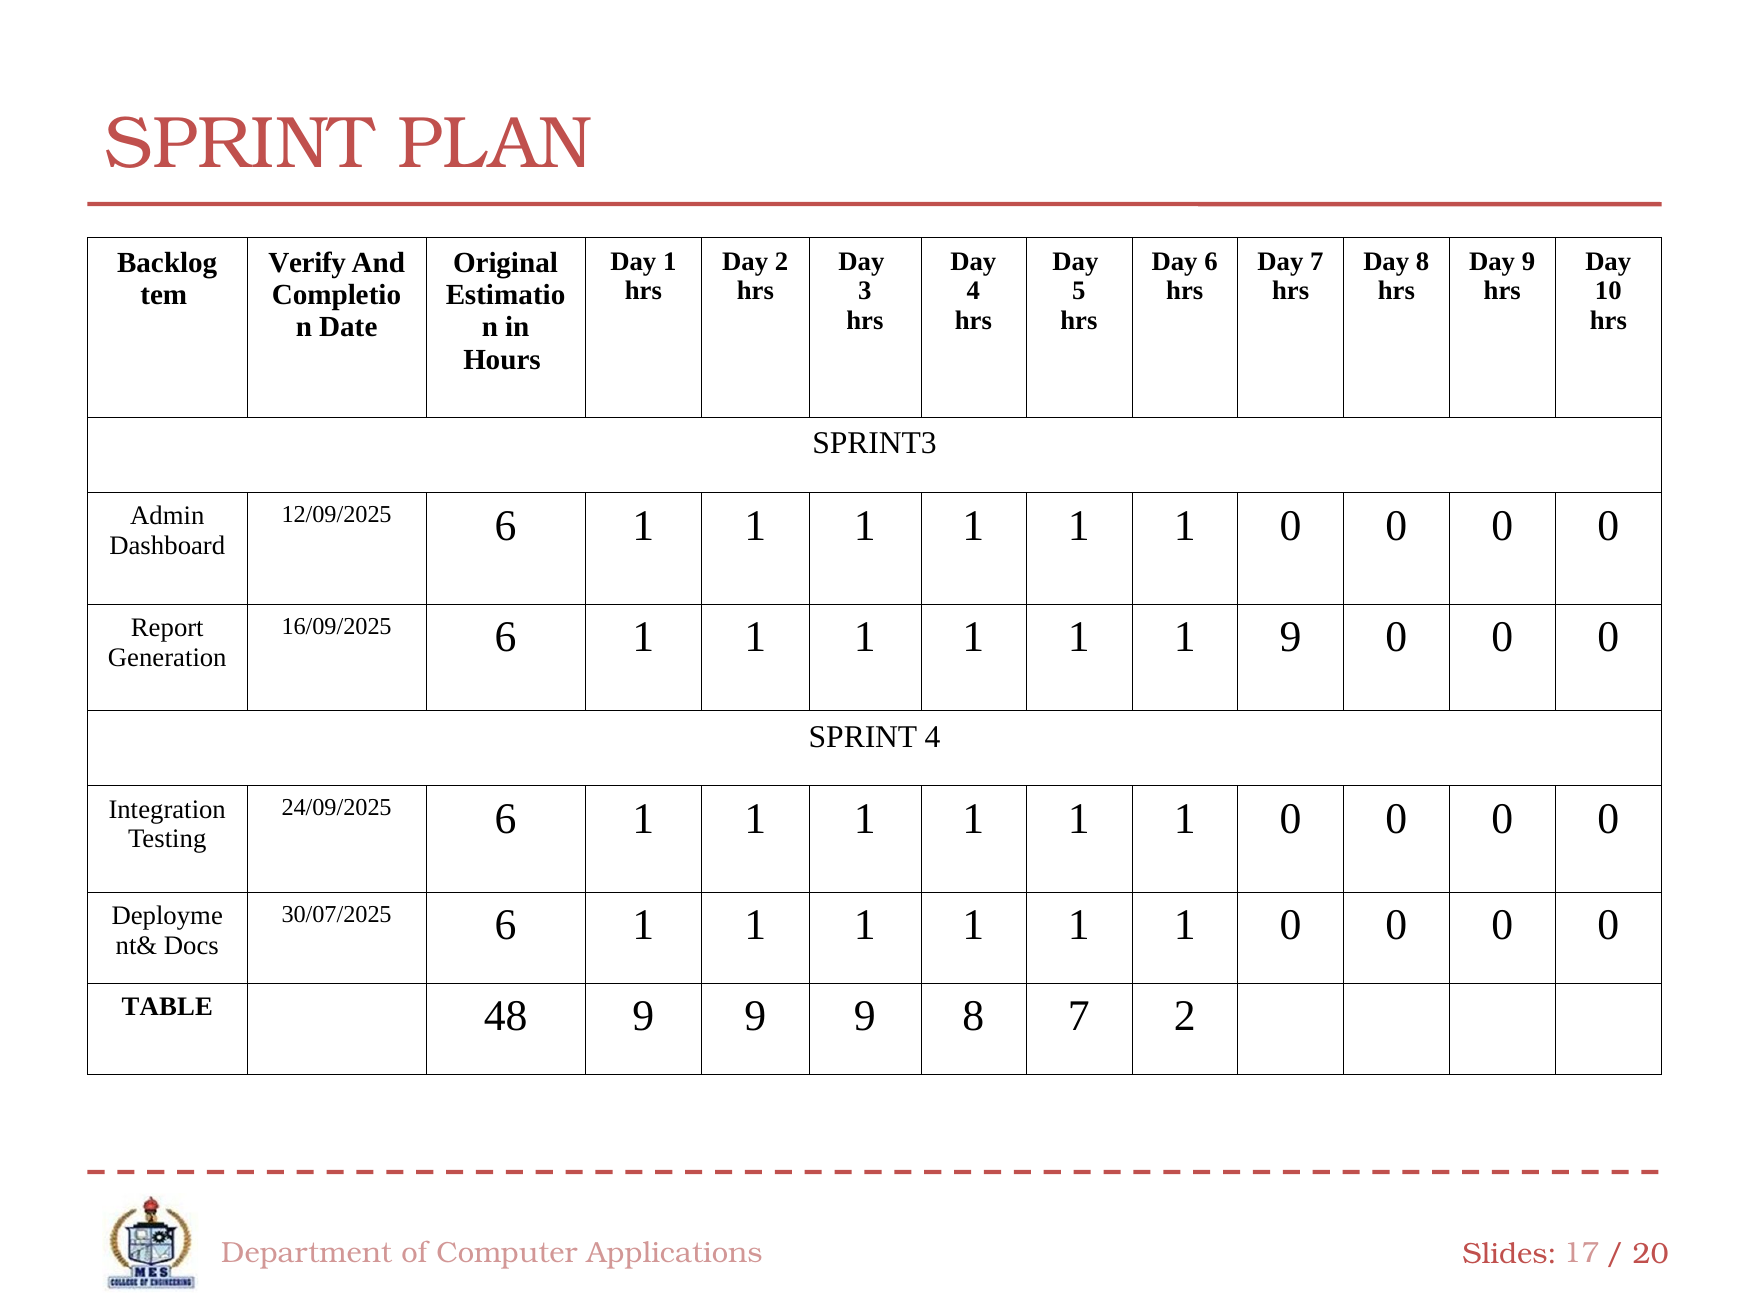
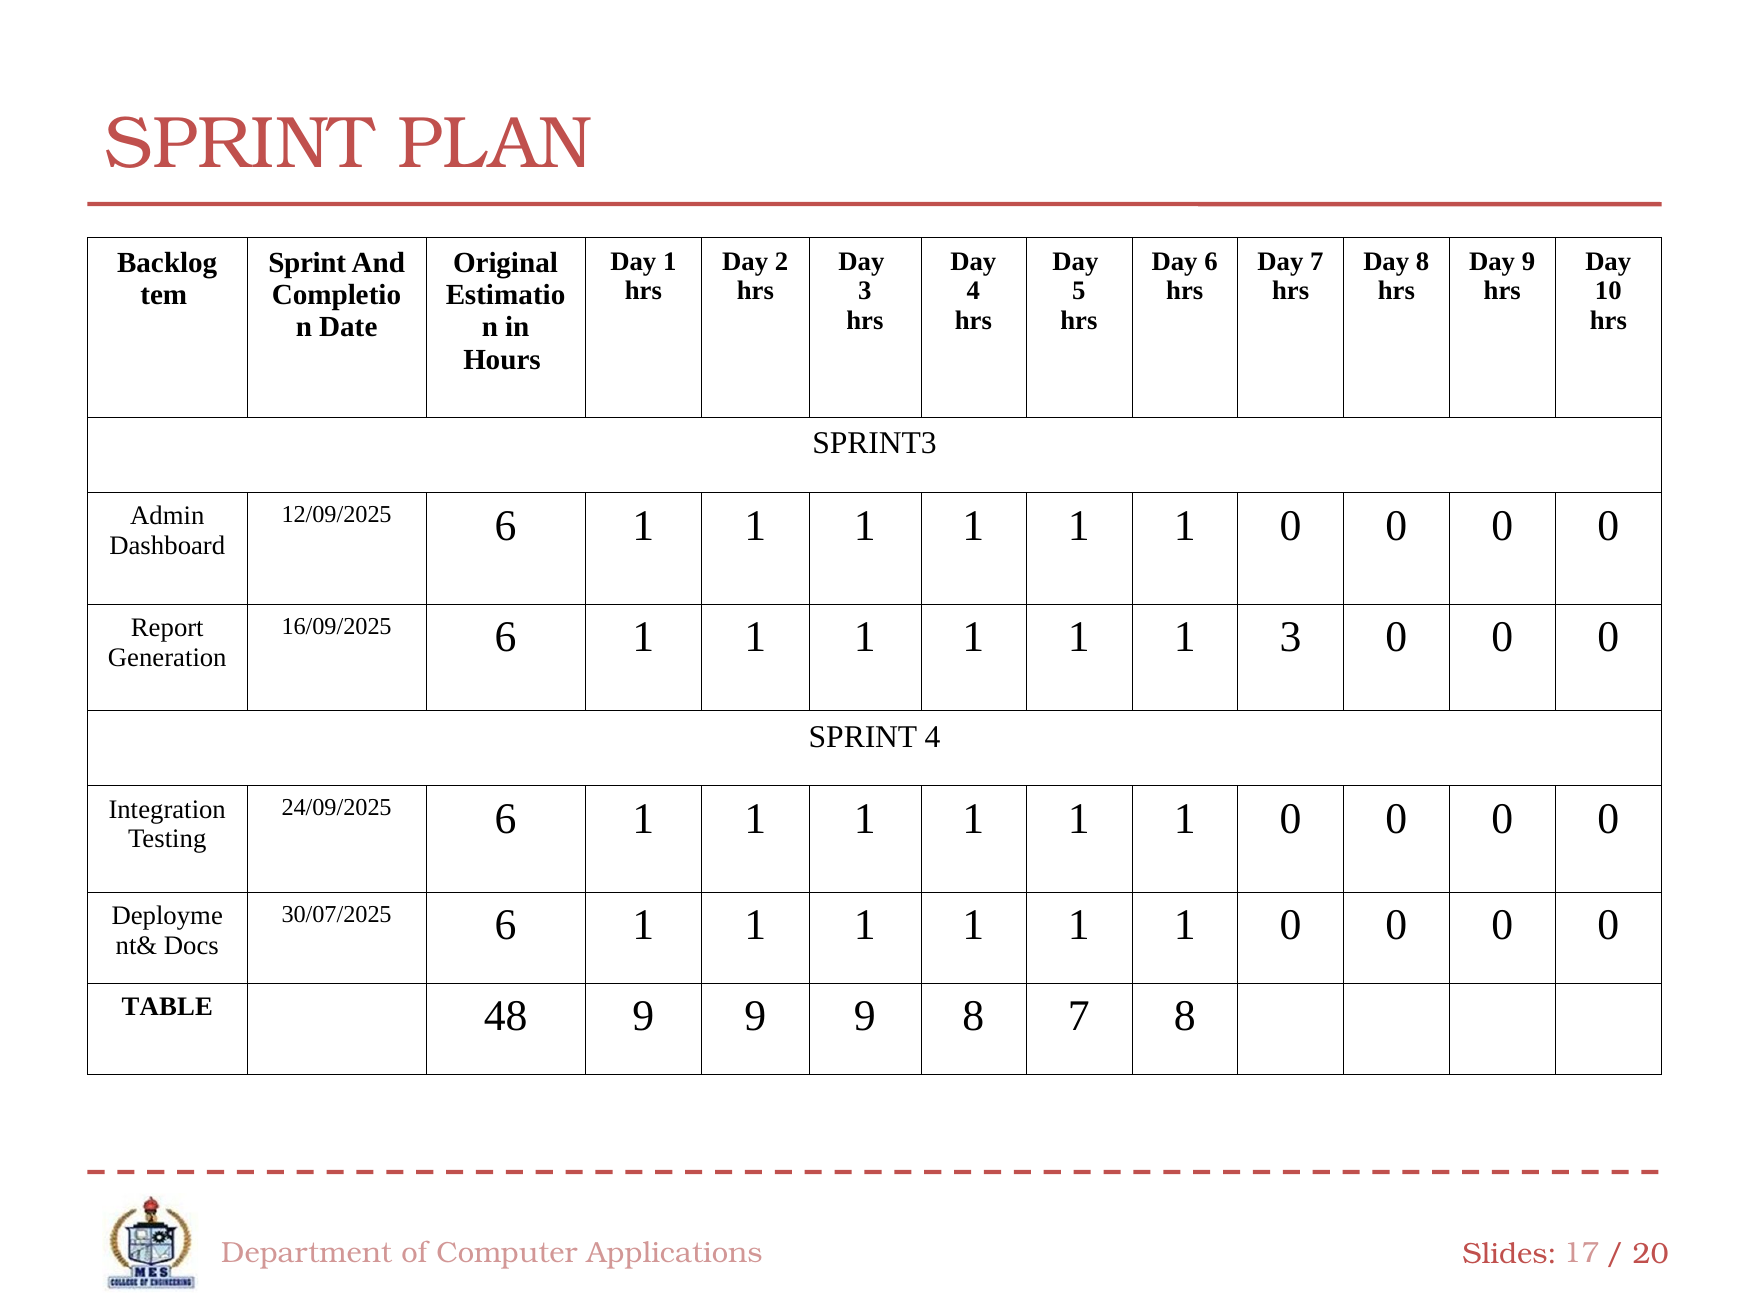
Verify: Verify -> Sprint (307, 263)
1 9: 9 -> 3 (1291, 637)
7 2: 2 -> 8 (1185, 1016)
